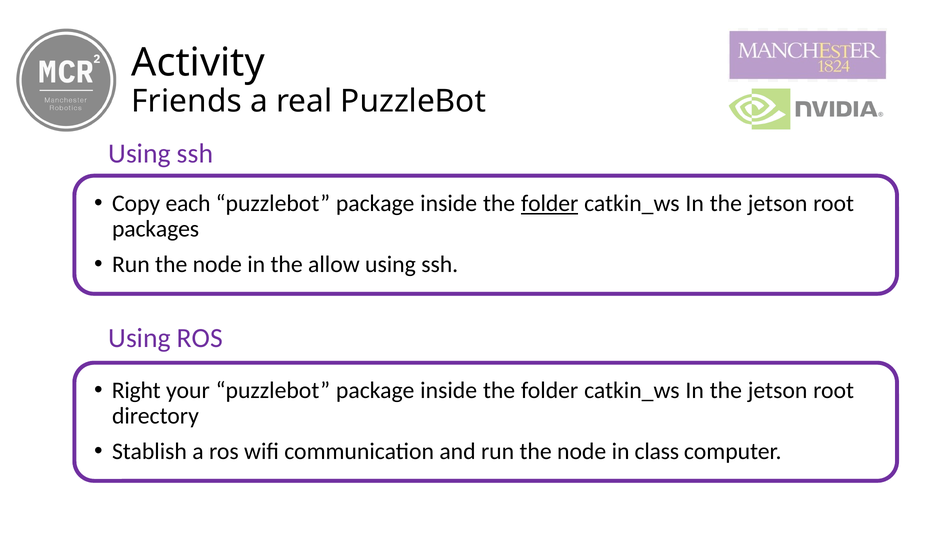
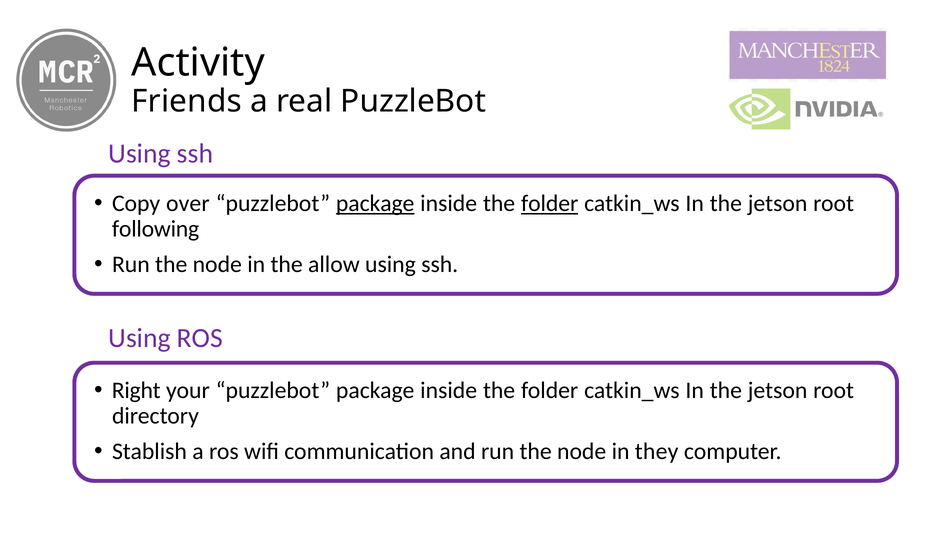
each: each -> over (188, 203)
package underline: none -> present (375, 203)
packages: packages -> following (156, 229)
class: class -> they (657, 451)
